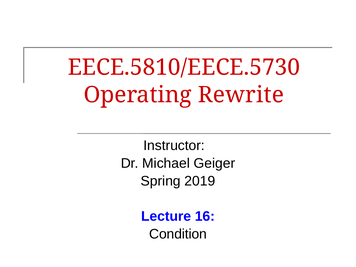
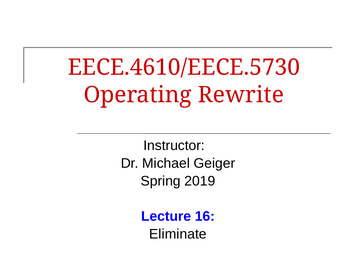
EECE.5810/EECE.5730: EECE.5810/EECE.5730 -> EECE.4610/EECE.5730 (184, 67)
Condition: Condition -> Eliminate (178, 234)
